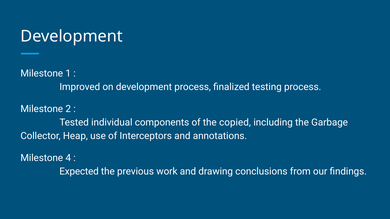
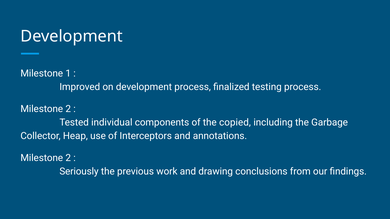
4: 4 -> 2 (68, 158)
Expected: Expected -> Seriously (79, 172)
